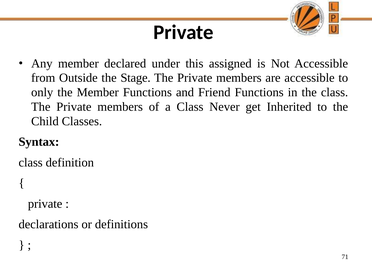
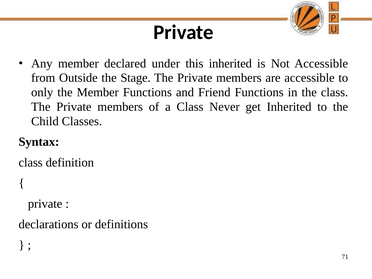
this assigned: assigned -> inherited (230, 63)
